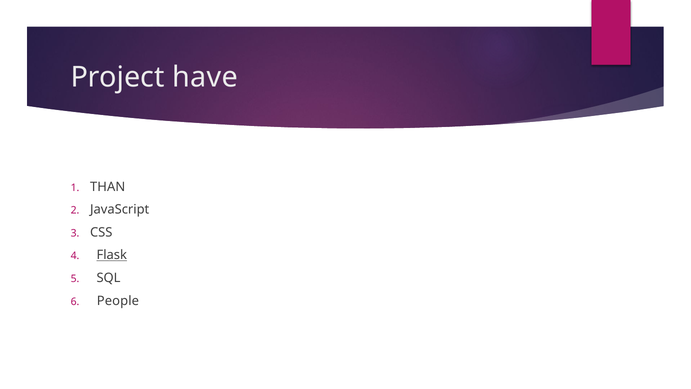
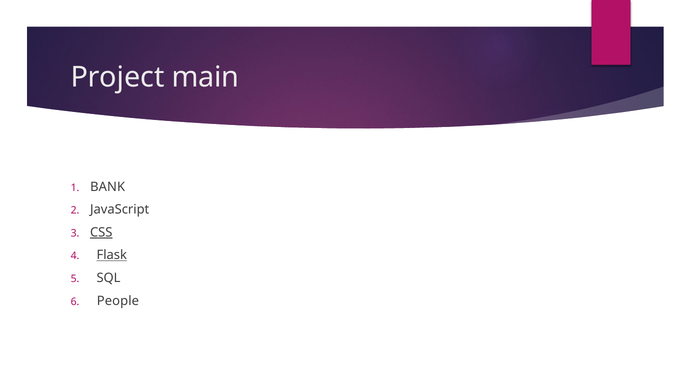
have: have -> main (205, 77)
THAN: THAN -> BANK (108, 187)
CSS underline: none -> present (101, 232)
